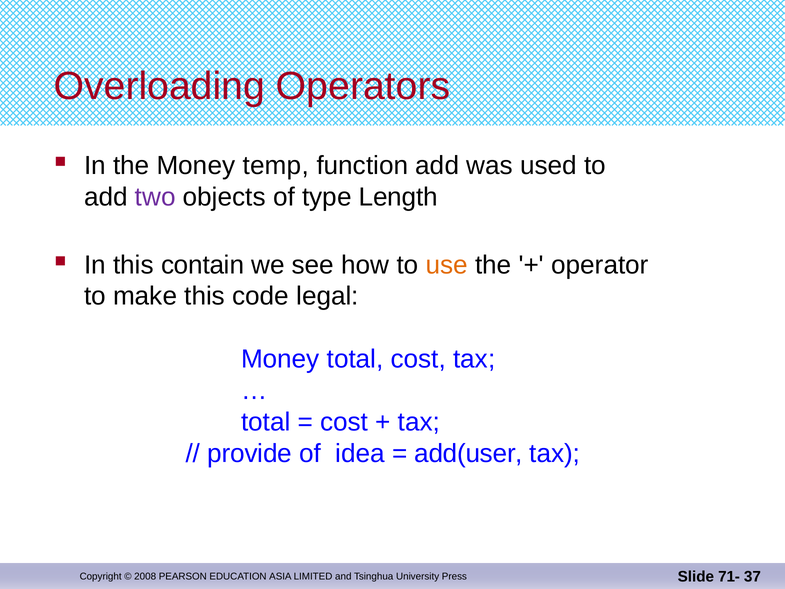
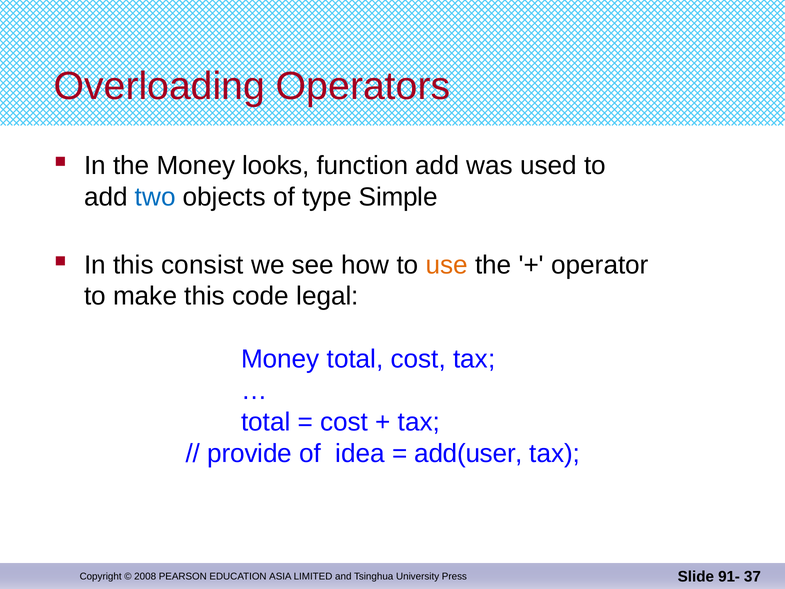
temp: temp -> looks (276, 165)
two colour: purple -> blue (155, 197)
Length: Length -> Simple (398, 197)
contain: contain -> consist (202, 265)
71-: 71- -> 91- (729, 577)
